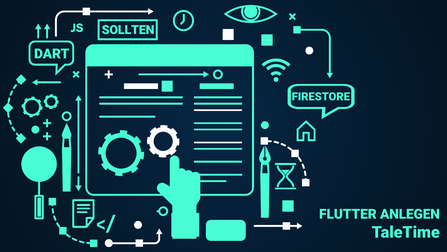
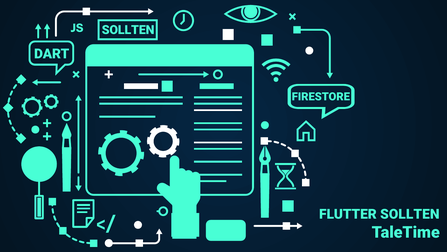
FLUTTER ANLEGEN: ANLEGEN -> SOLLTEN (410, 214)
